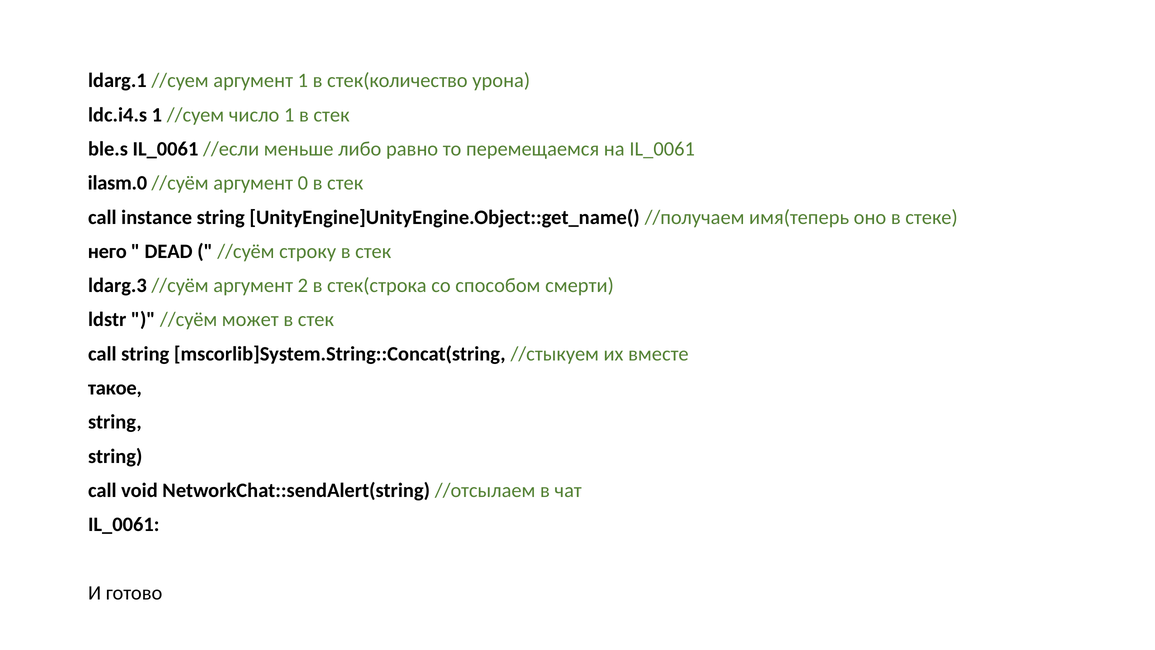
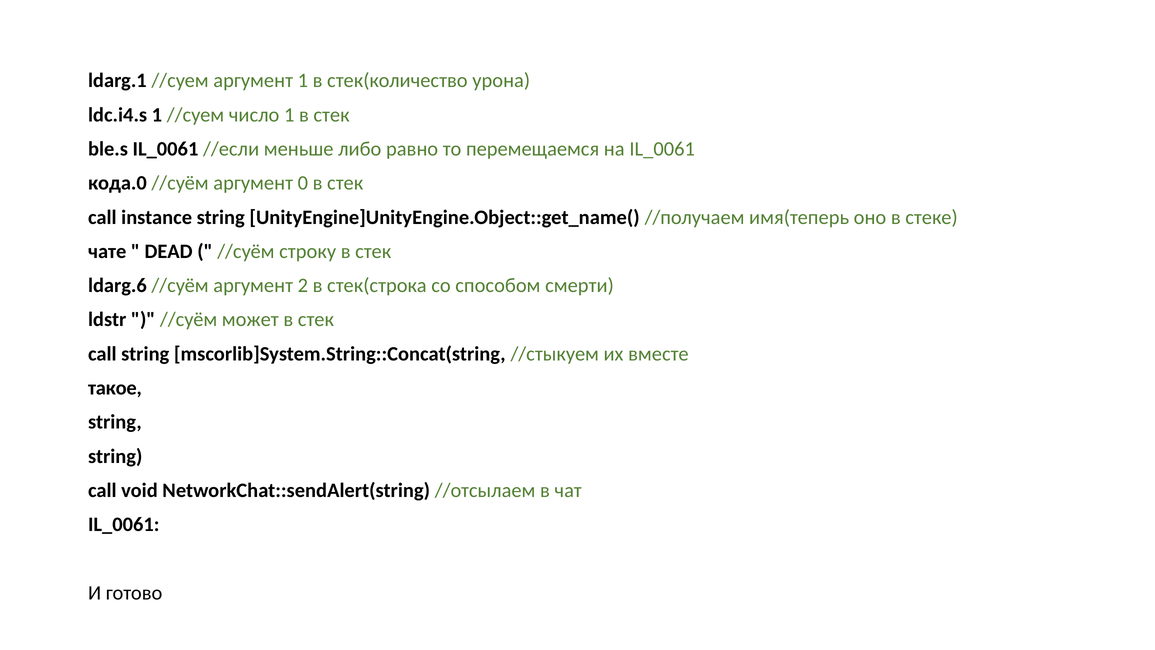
ilasm.0: ilasm.0 -> кода.0 (117, 183)
него: него -> чате (107, 251)
ldarg.3: ldarg.3 -> ldarg.6 (117, 285)
